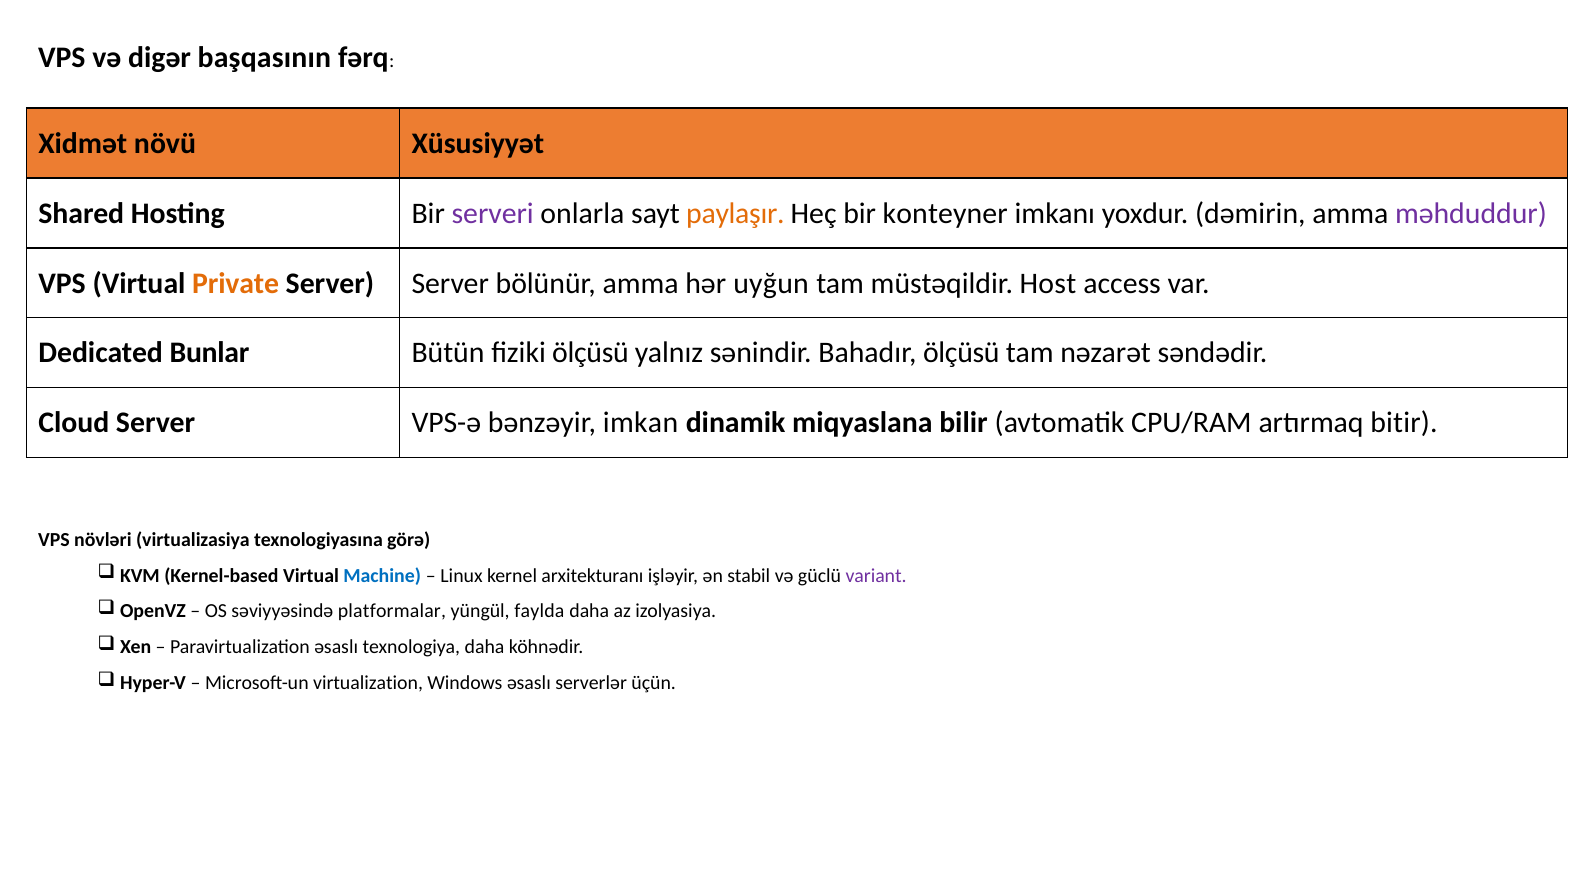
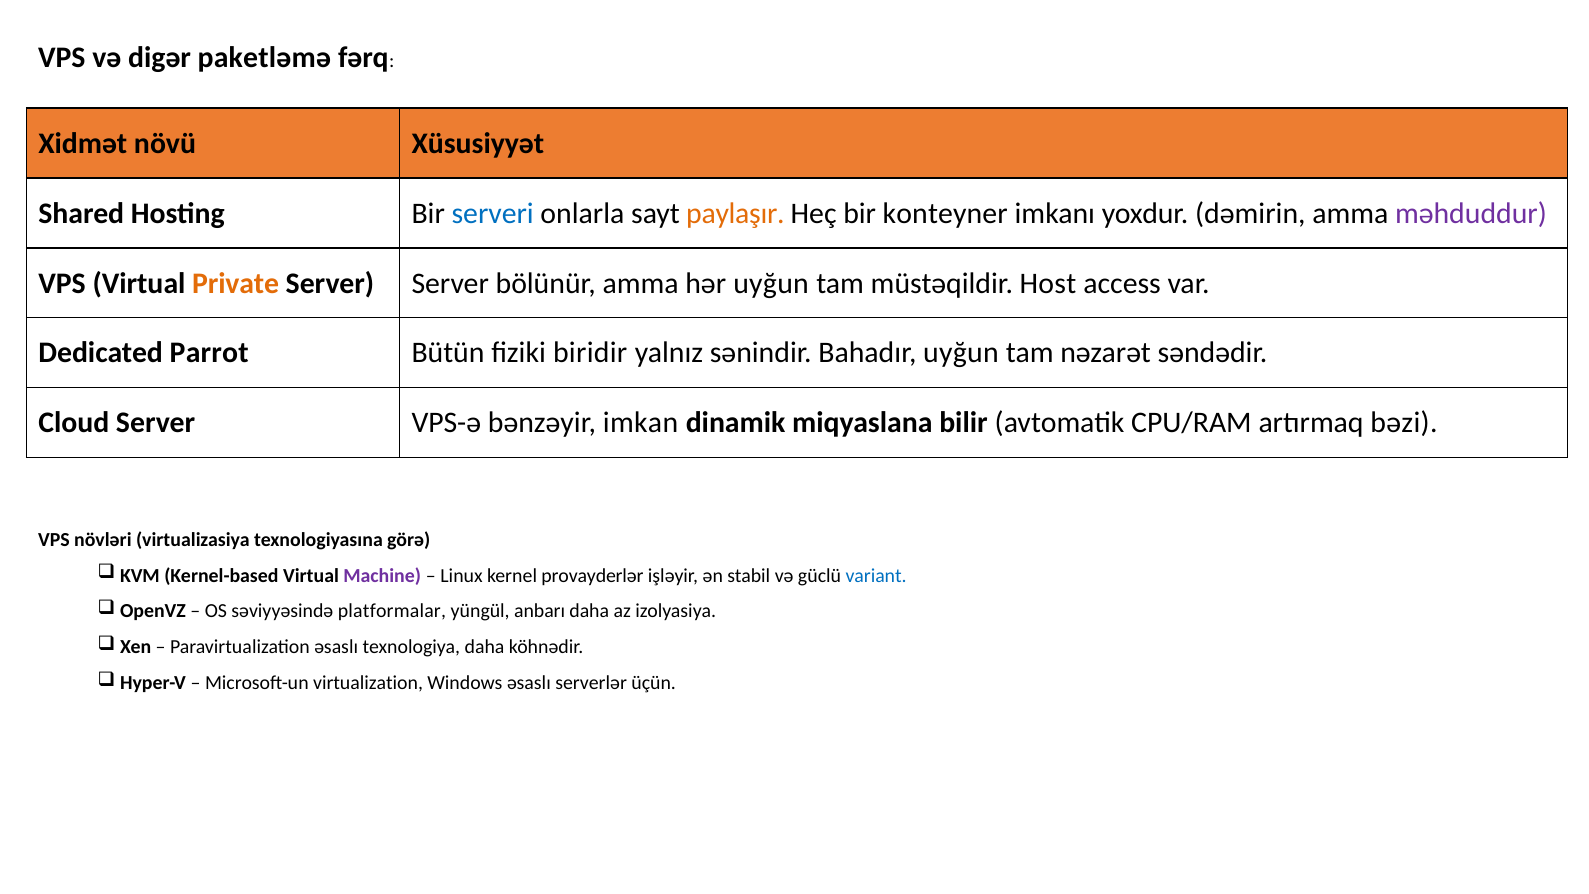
başqasının: başqasının -> paketləmə (264, 58)
serveri colour: purple -> blue (493, 213)
Bunlar: Bunlar -> Parrot (209, 353)
fiziki ölçüsü: ölçüsü -> biridir (590, 353)
Bahadır ölçüsü: ölçüsü -> uyğun (961, 353)
bitir: bitir -> bəzi (1404, 423)
Machine colour: blue -> purple (382, 575)
arxitekturanı: arxitekturanı -> provayderlər (592, 575)
variant colour: purple -> blue (876, 575)
faylda: faylda -> anbarı (540, 611)
